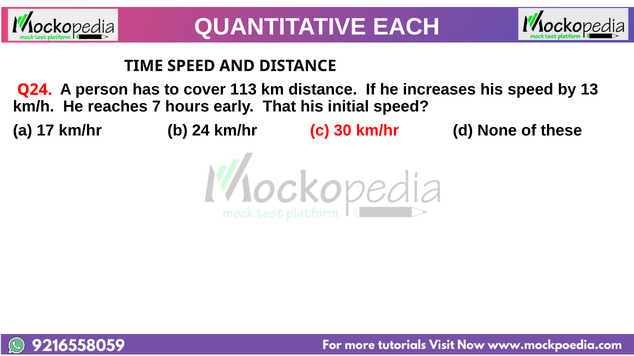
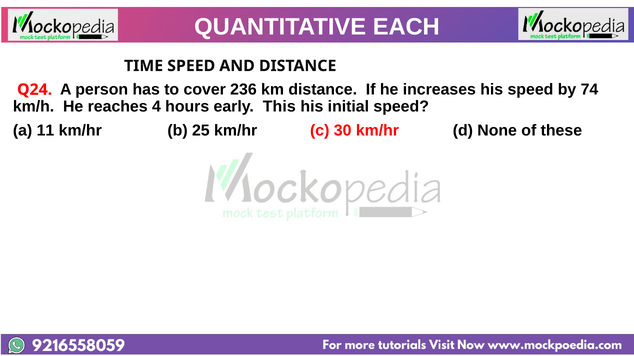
113: 113 -> 236 (243, 90)
13: 13 -> 74 (589, 90)
7: 7 -> 4 (156, 107)
That: That -> This (279, 107)
17: 17 -> 11 (45, 131)
24: 24 -> 25 (201, 131)
